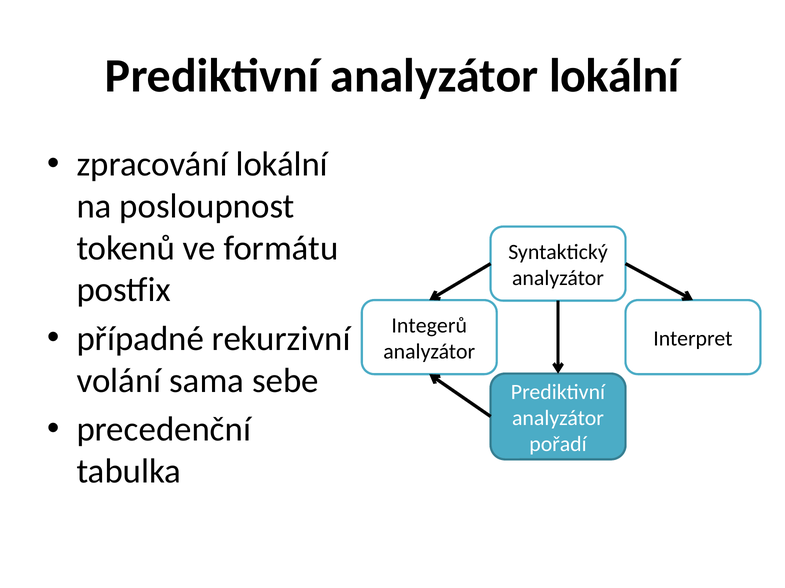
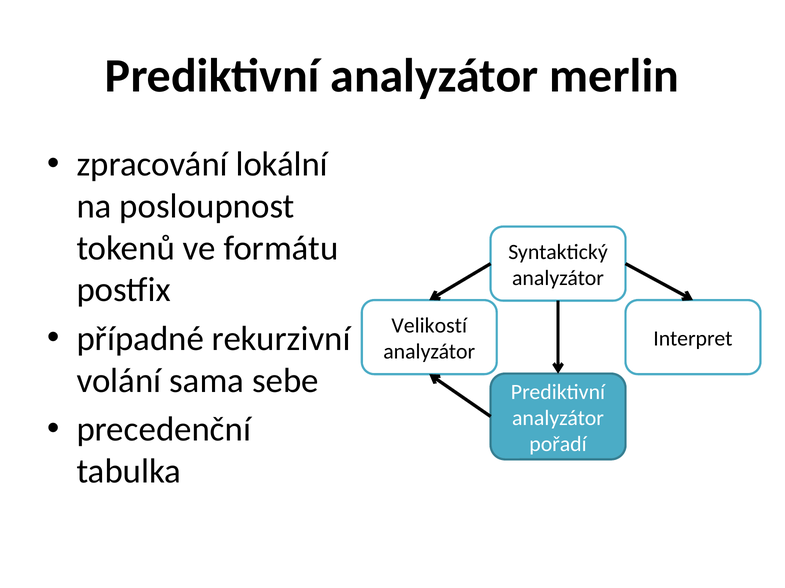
analyzátor lokální: lokální -> merlin (614, 76)
Integerů: Integerů -> Velikostí (429, 326)
